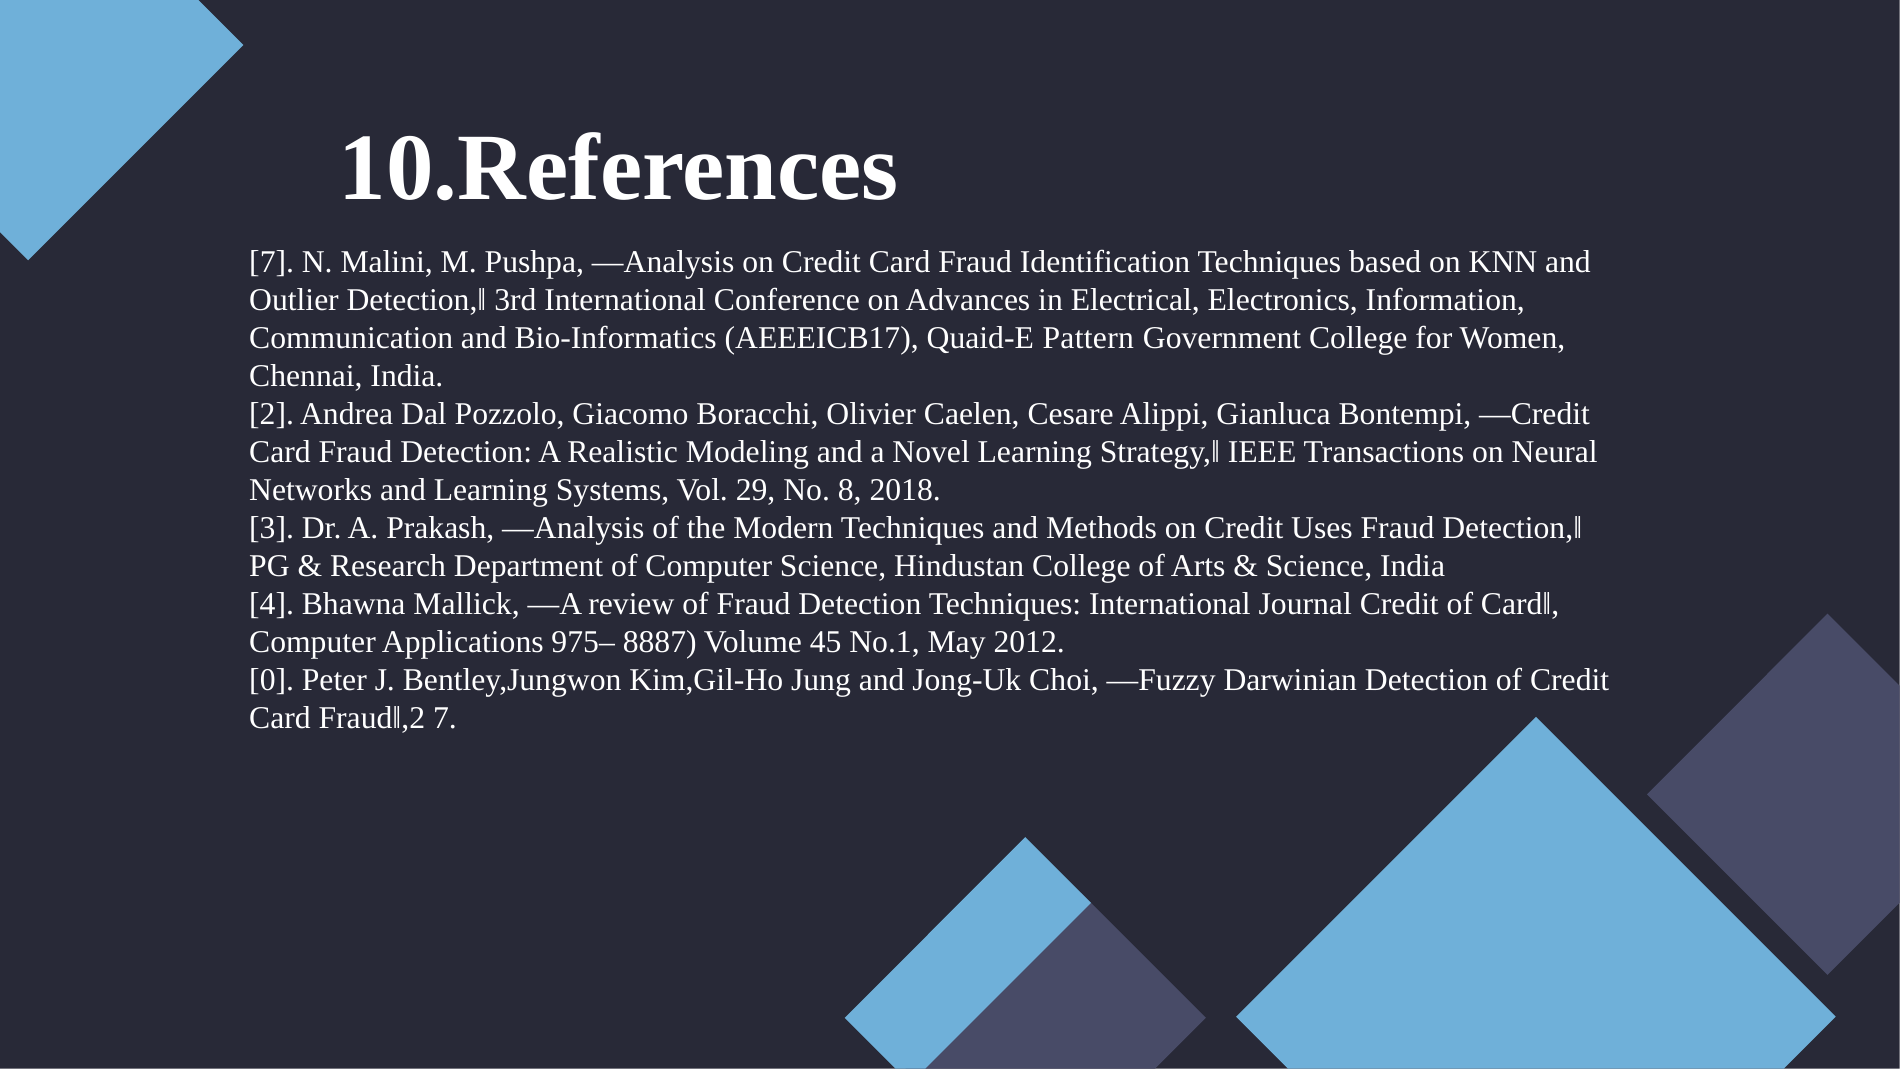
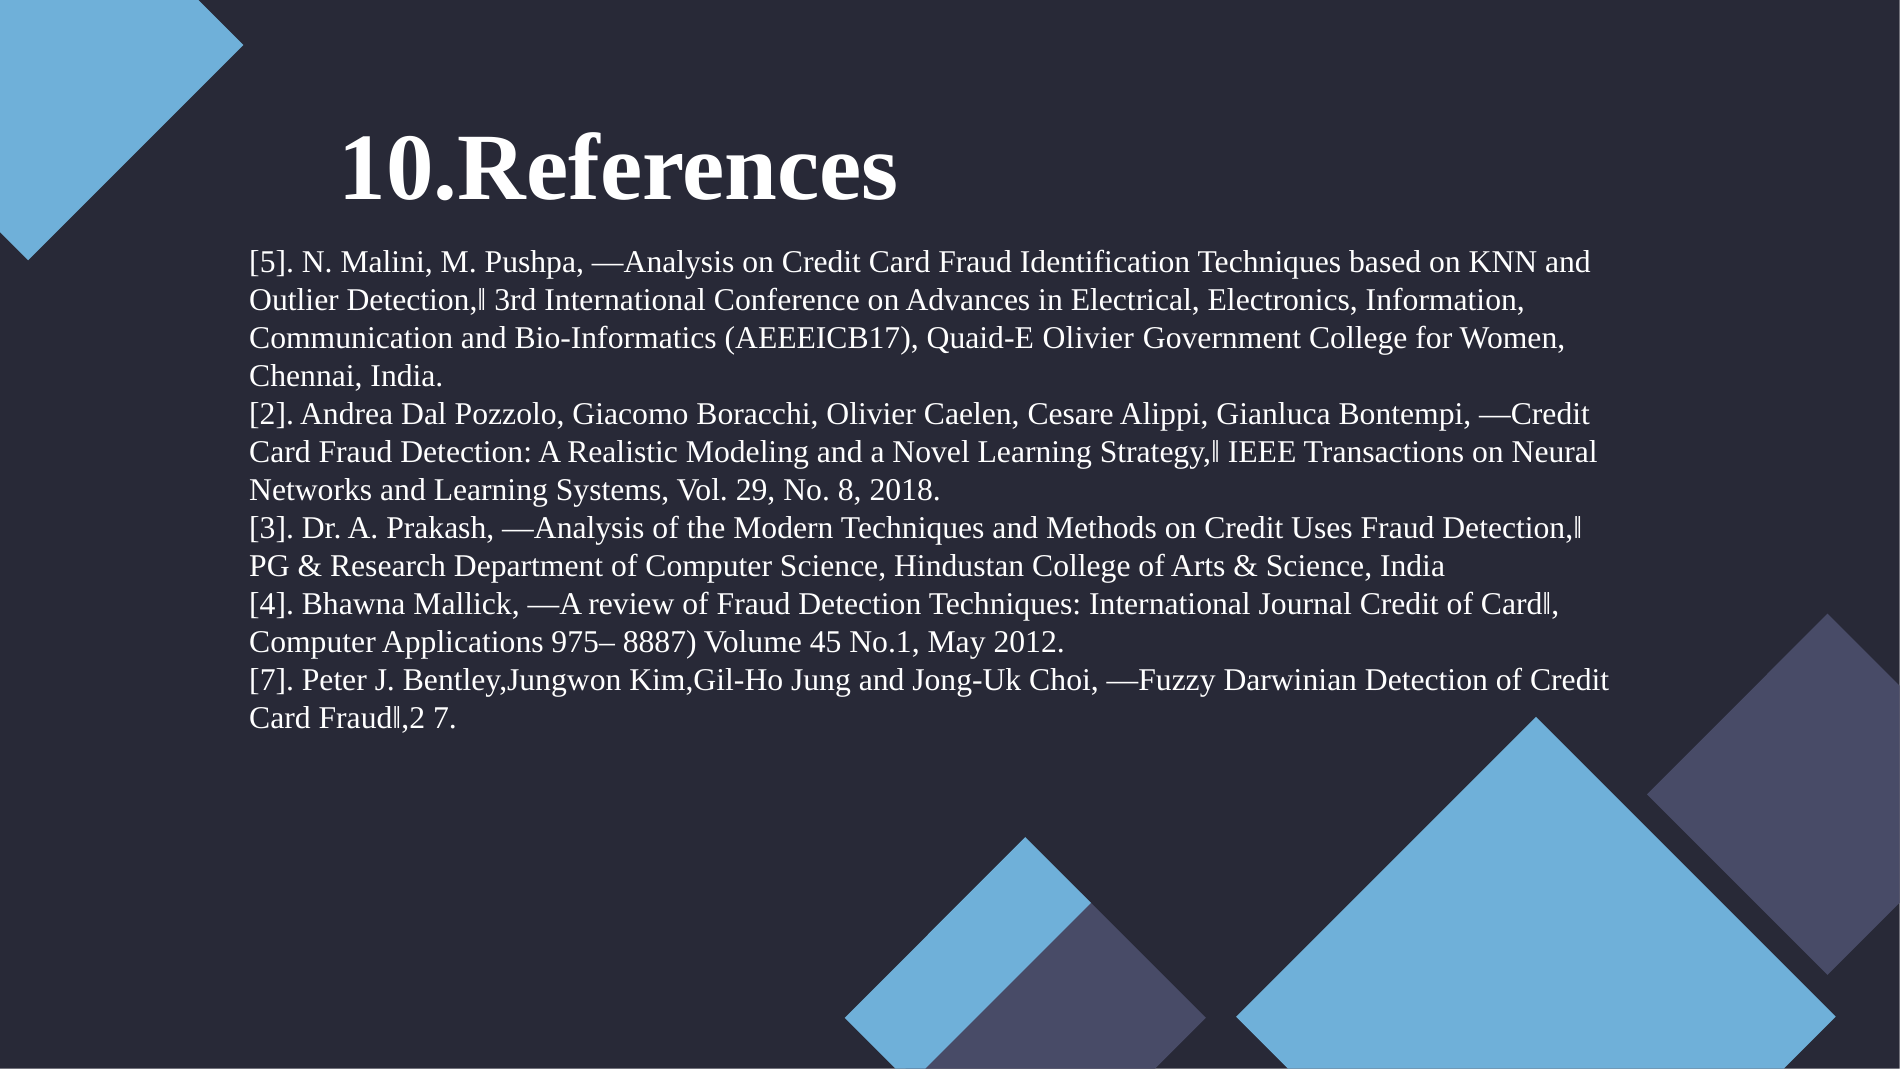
7: 7 -> 5 (272, 262)
Quaid-E Pattern: Pattern -> Olivier (1088, 338)
0: 0 -> 7 (272, 680)
